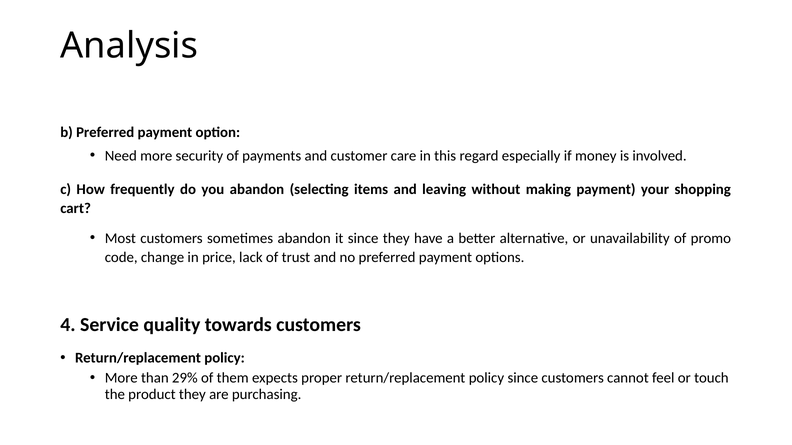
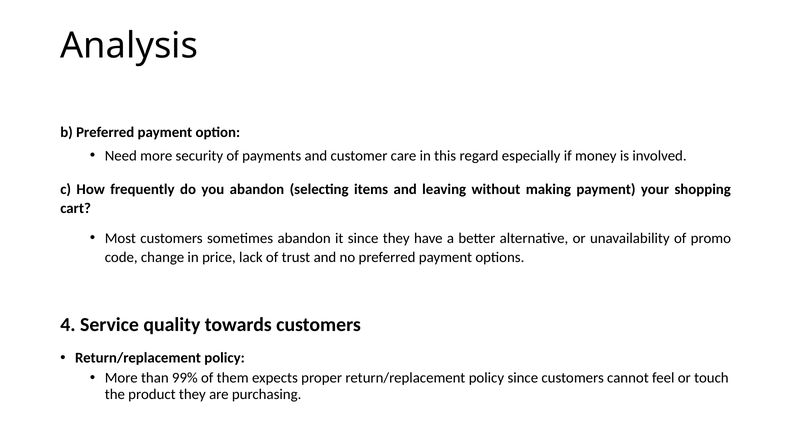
29%: 29% -> 99% (185, 379)
